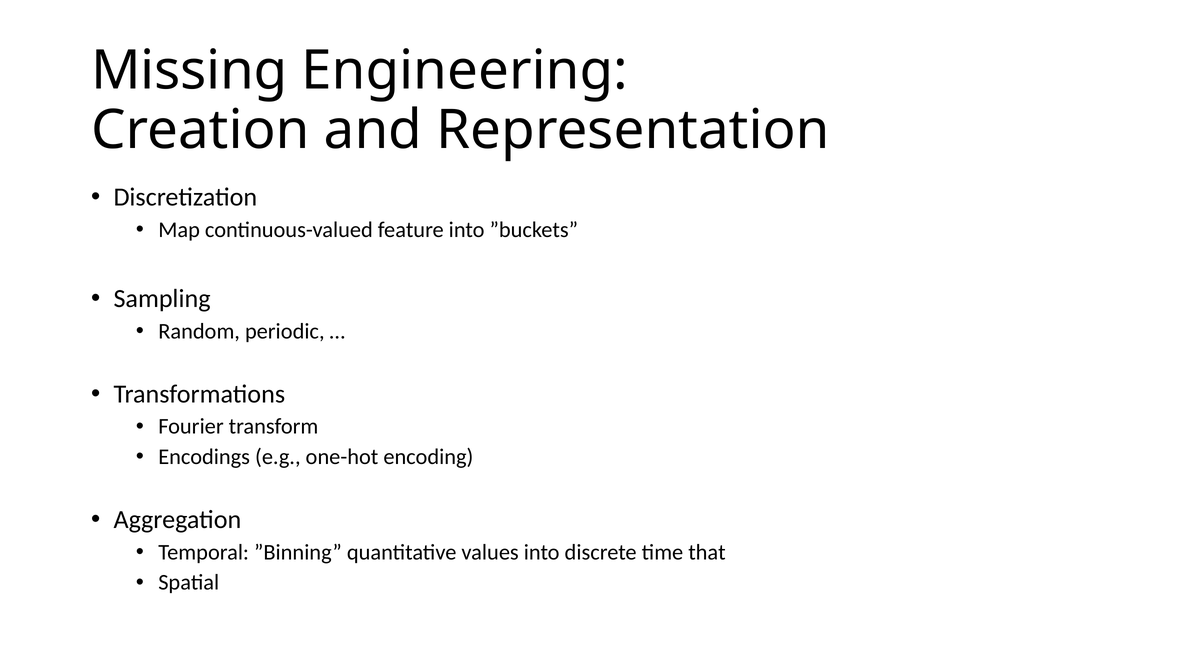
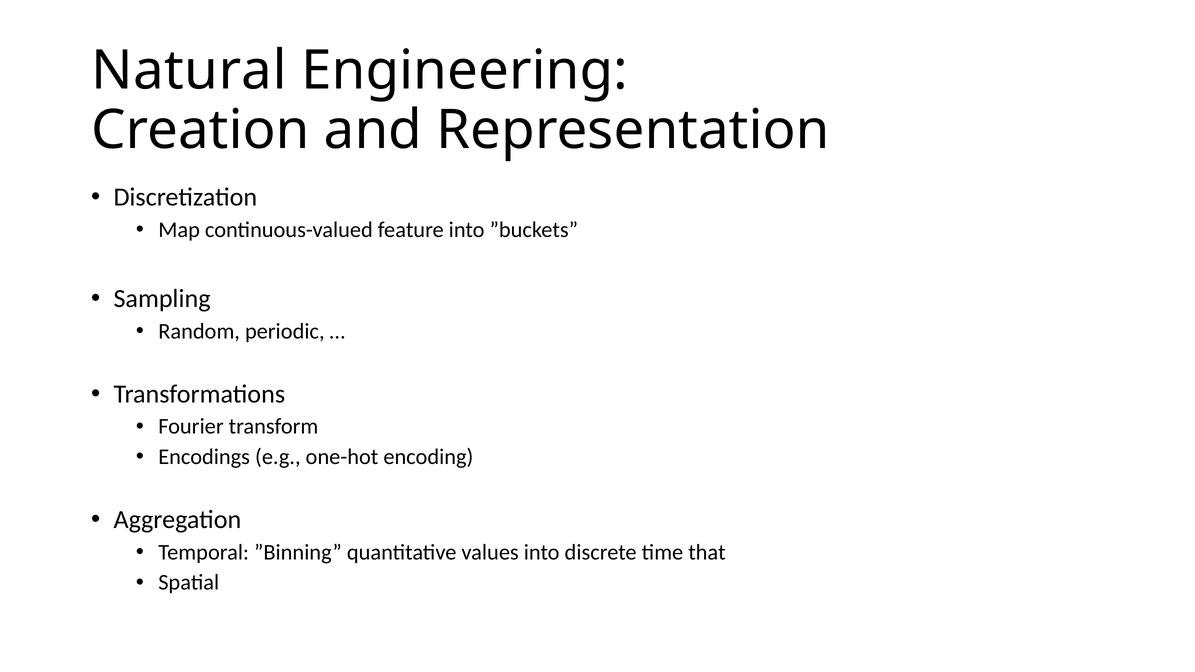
Missing: Missing -> Natural (189, 71)
